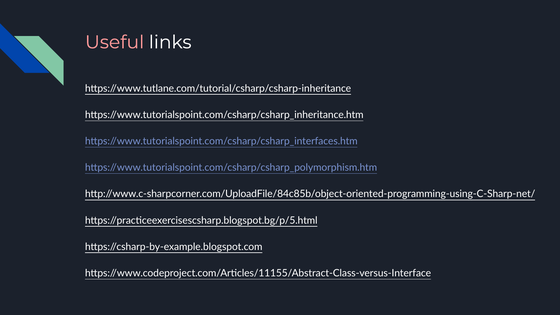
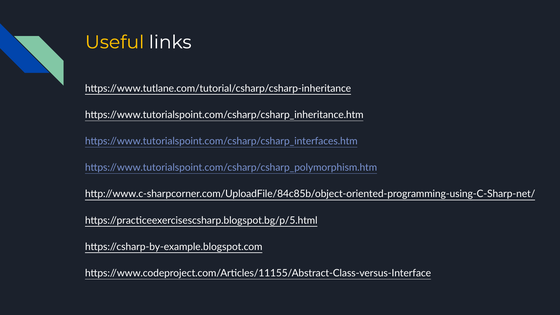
Useful colour: pink -> yellow (115, 42)
